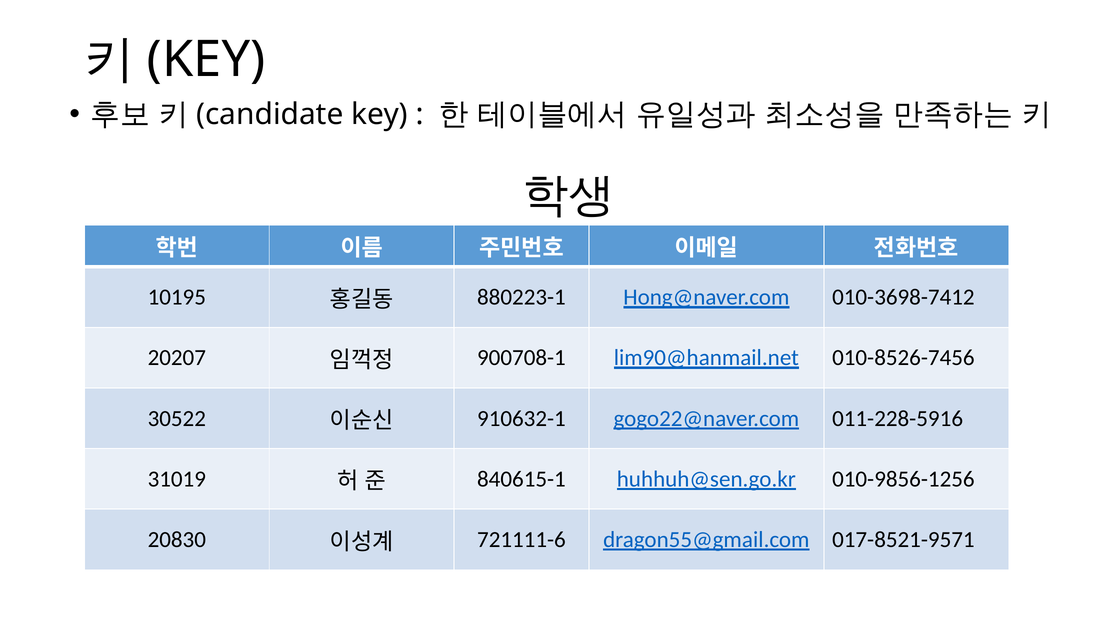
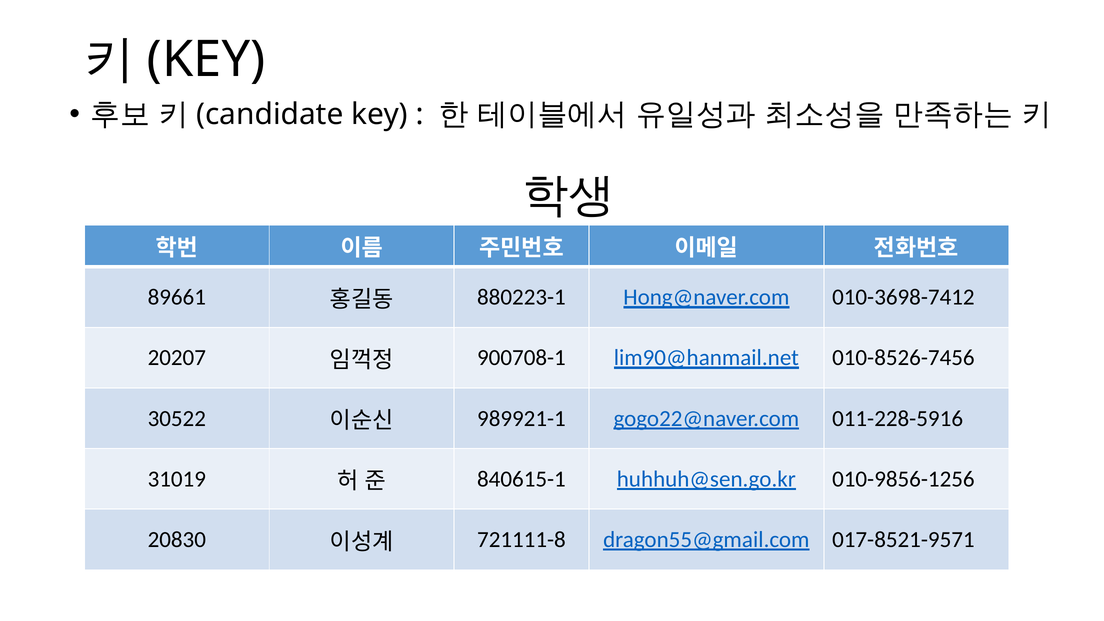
10195: 10195 -> 89661 (177, 297)
910632-1: 910632-1 -> 989921-1 (521, 418)
721111-6: 721111-6 -> 721111-8 (521, 540)
